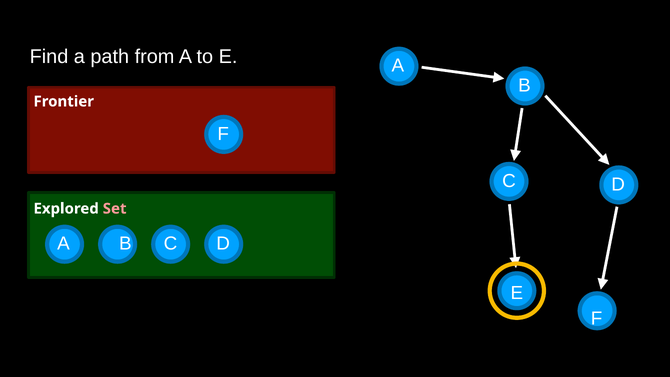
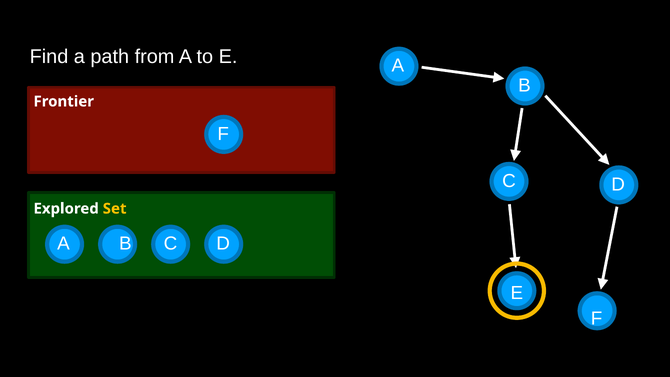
Set colour: pink -> yellow (115, 209)
